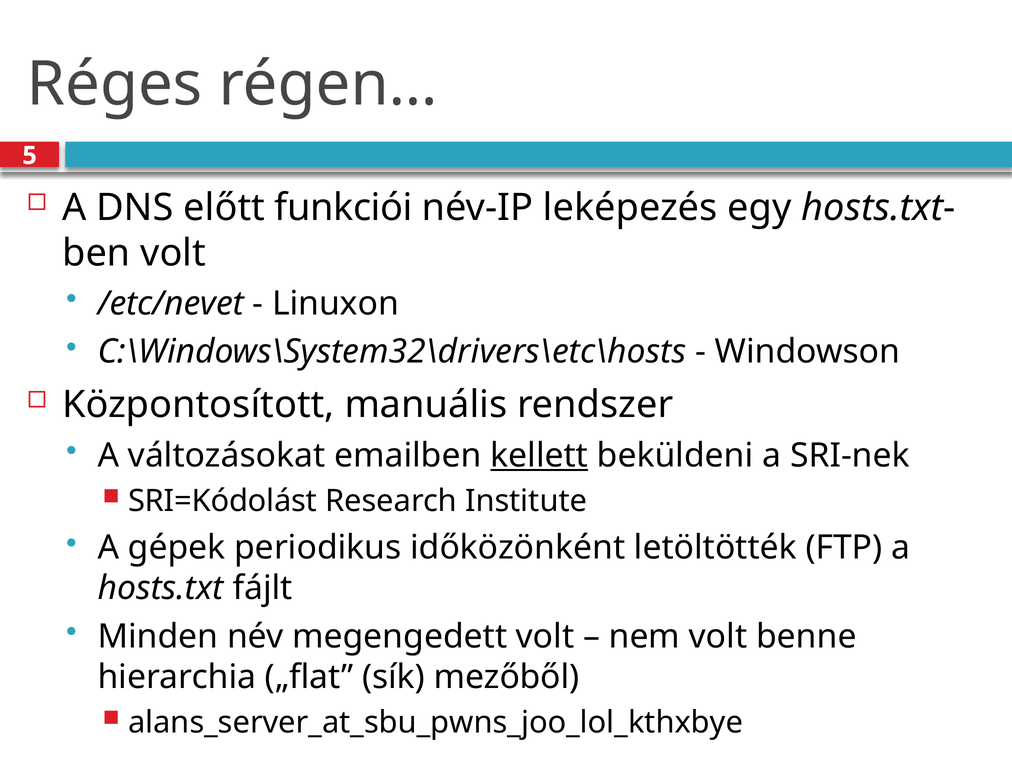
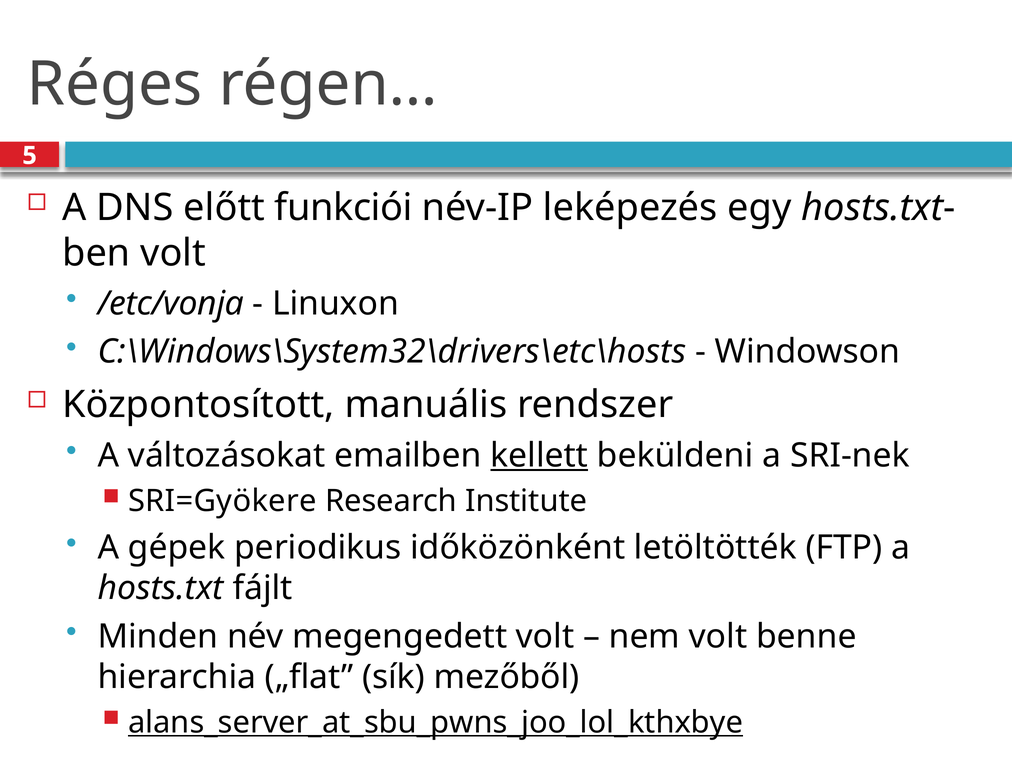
/etc/nevet: /etc/nevet -> /etc/vonja (171, 304)
SRI=Kódolást: SRI=Kódolást -> SRI=Gyökere (222, 501)
alans_server_at_sbu_pwns_joo_lol_kthxbye underline: none -> present (435, 723)
